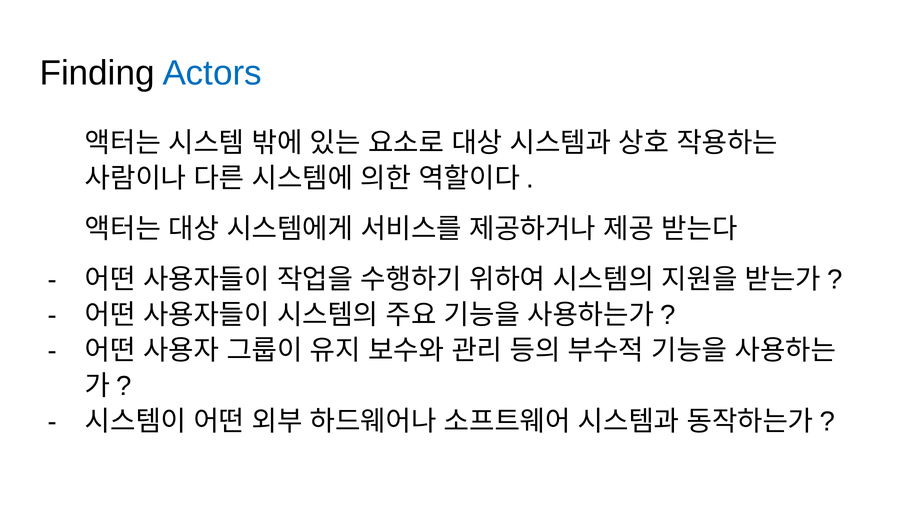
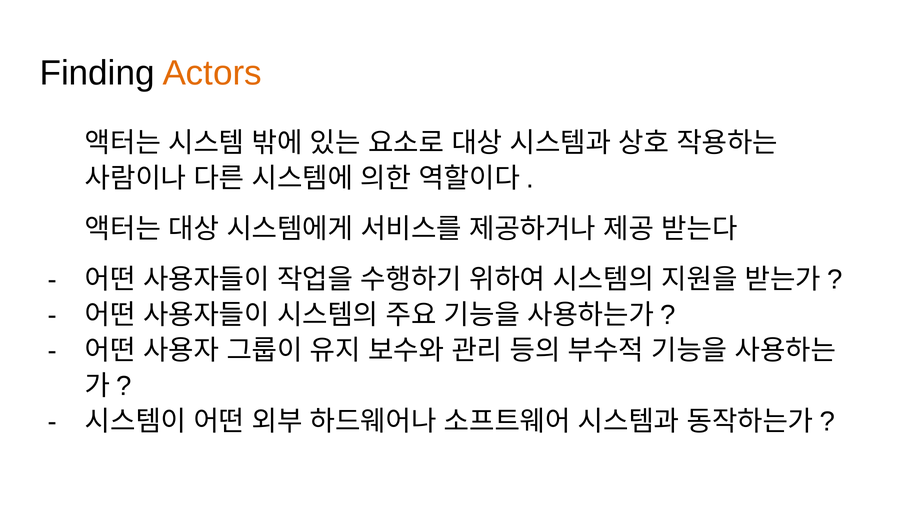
Actors colour: blue -> orange (212, 73)
